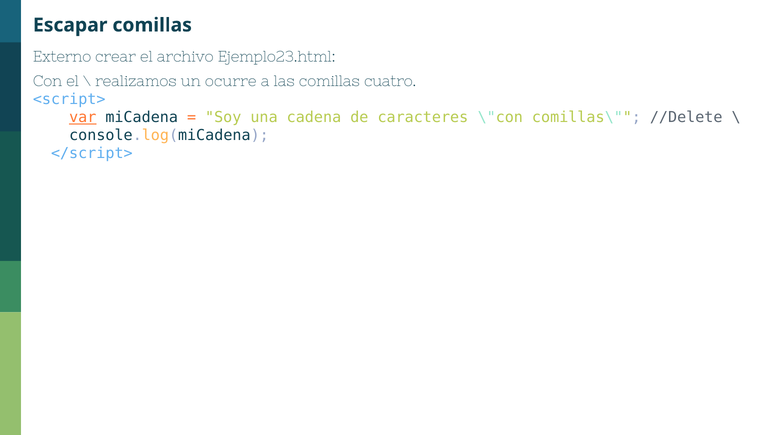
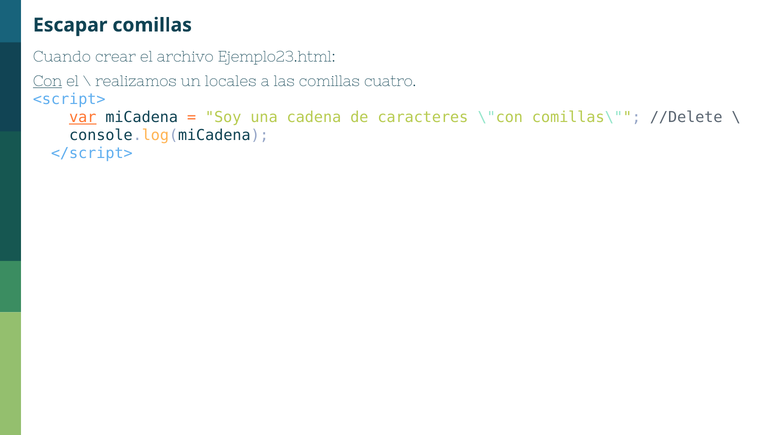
Externo: Externo -> Cuando (62, 57)
Con underline: none -> present (48, 81)
ocurre: ocurre -> locales (231, 81)
